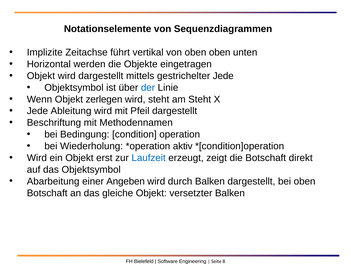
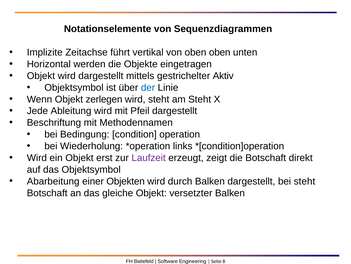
gestrichelter Jede: Jede -> Aktiv (223, 76)
aktiv: aktiv -> links (183, 146)
Laufzeit colour: blue -> purple (149, 158)
Angeben: Angeben -> Objekten (126, 181)
bei oben: oben -> steht (305, 181)
